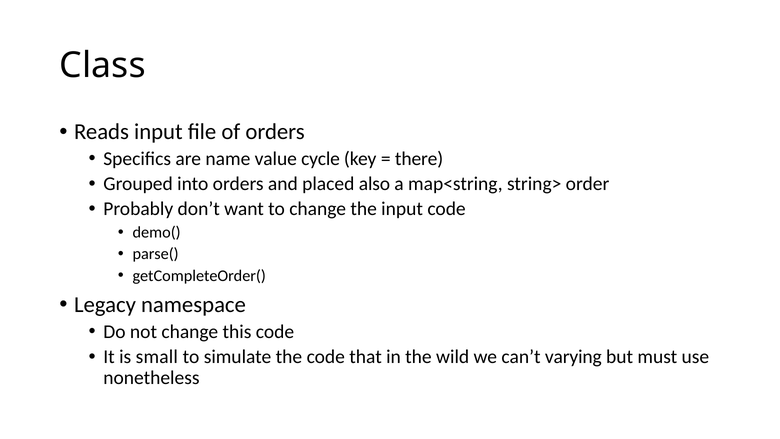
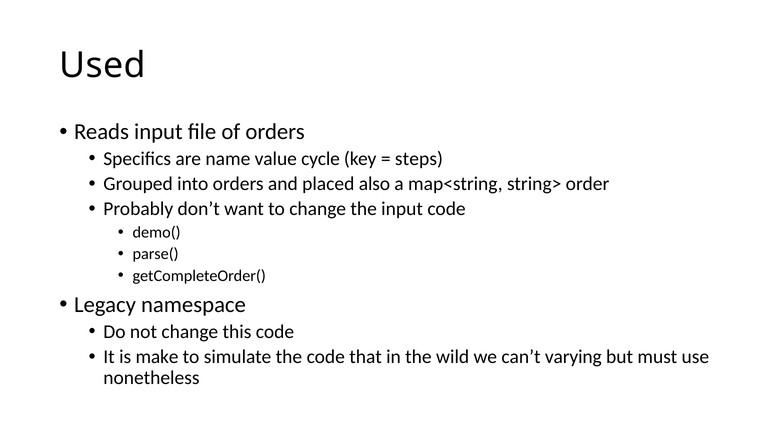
Class: Class -> Used (102, 66)
there: there -> steps (419, 159)
small: small -> make (157, 357)
